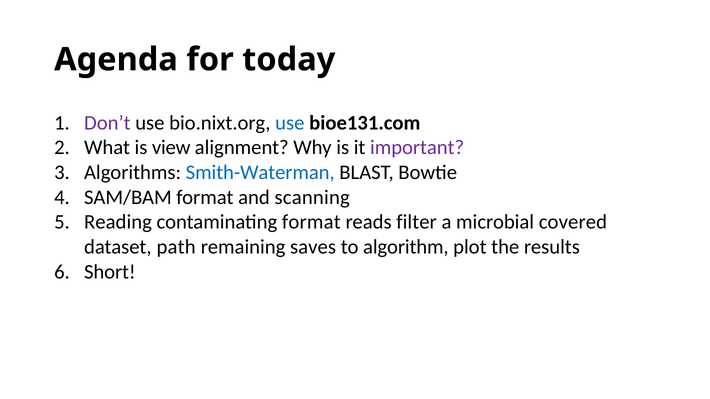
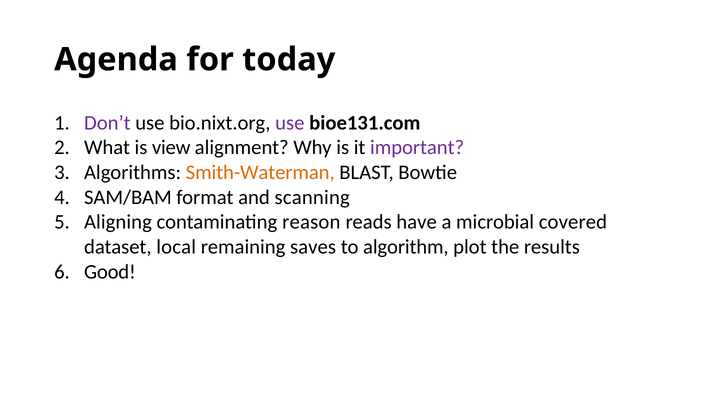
use colour: blue -> purple (290, 123)
Smith-Waterman colour: blue -> orange (260, 173)
Reading: Reading -> Aligning (118, 222)
contaminating format: format -> reason (311, 222)
filter: filter -> have (417, 222)
path: path -> local (176, 247)
Short: Short -> Good (110, 272)
